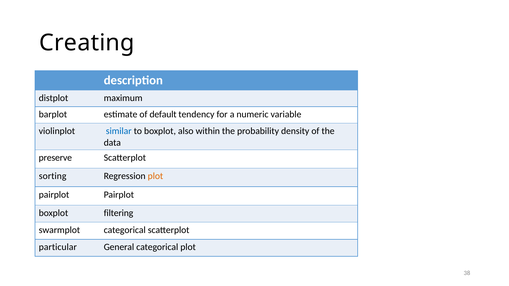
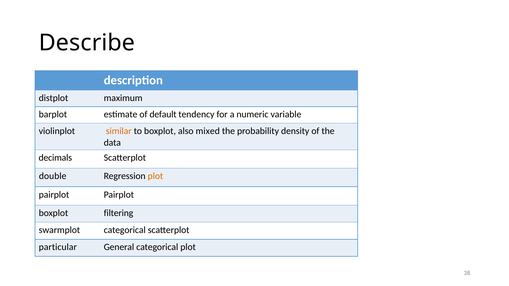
Creating: Creating -> Describe (87, 43)
similar colour: blue -> orange (119, 131)
within: within -> mixed (208, 131)
preserve: preserve -> decimals (55, 158)
sorting: sorting -> double (53, 176)
